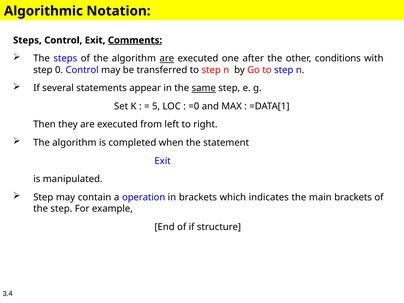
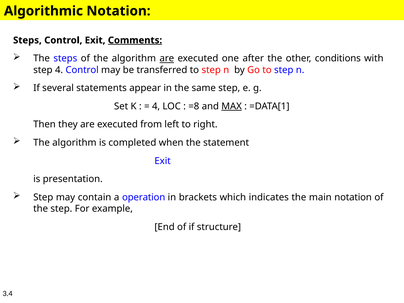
step 0: 0 -> 4 (59, 70)
same underline: present -> none (204, 88)
5: 5 -> 4 (156, 106)
=0: =0 -> =8 (194, 106)
MAX underline: none -> present (232, 106)
manipulated: manipulated -> presentation (73, 179)
main brackets: brackets -> notation (353, 197)
